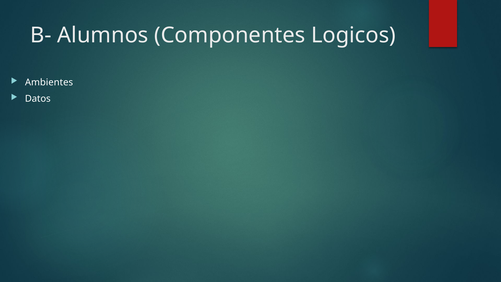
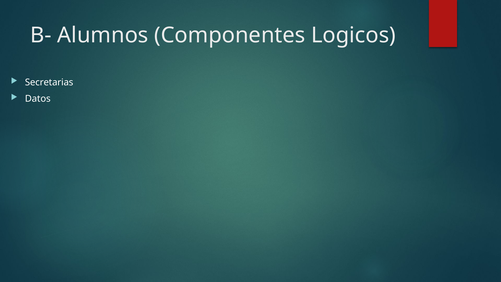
Ambientes: Ambientes -> Secretarias (49, 82)
